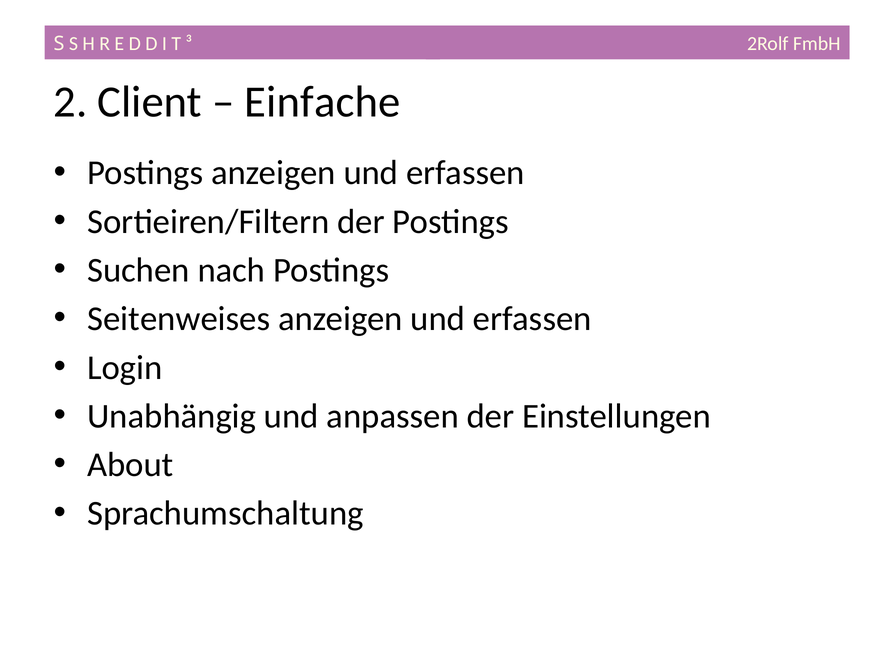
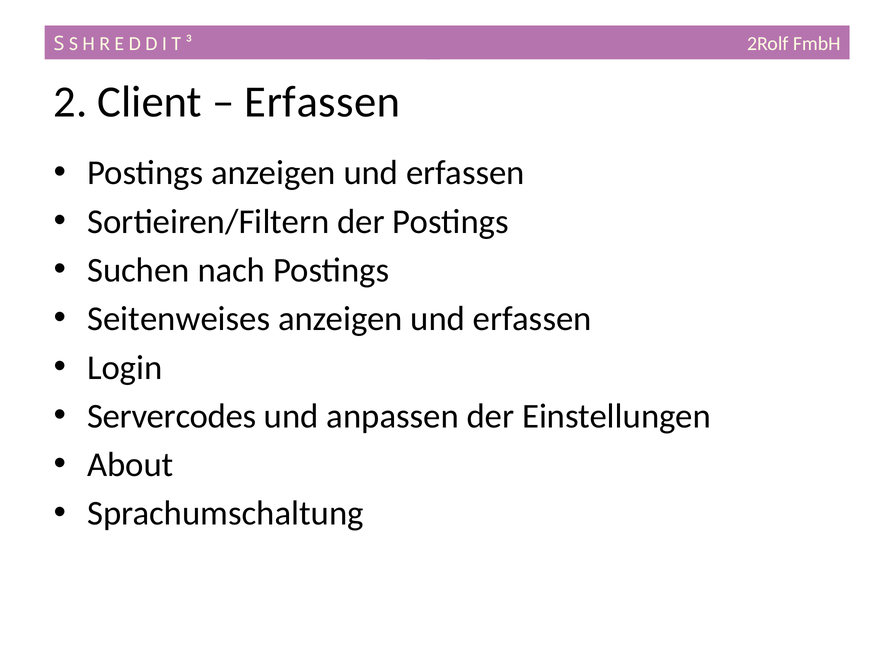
Einfache: Einfache -> Erfassen (322, 102)
Unabhängig: Unabhängig -> Servercodes (172, 416)
